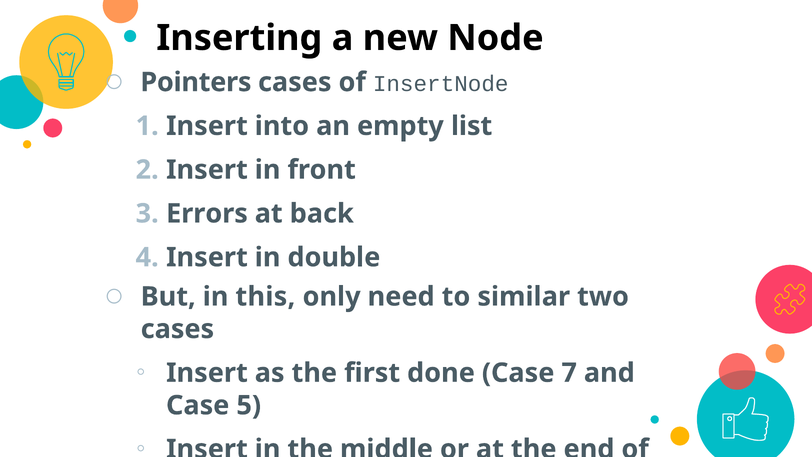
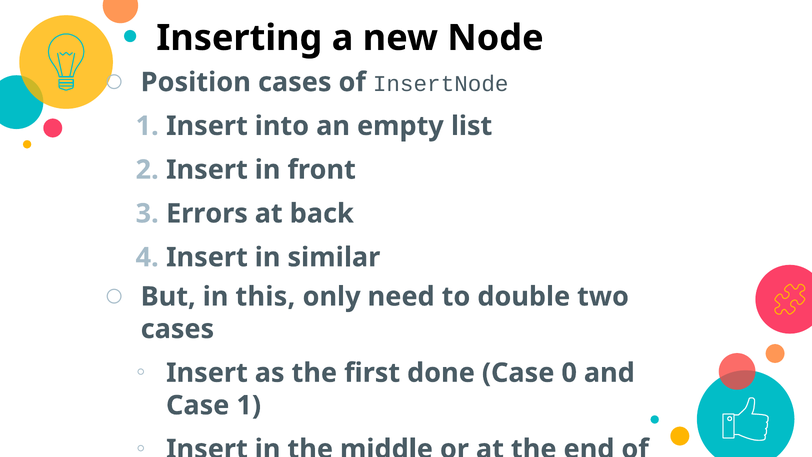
Pointers: Pointers -> Position (196, 82)
double: double -> similar (334, 257)
similar: similar -> double (524, 296)
7: 7 -> 0 (569, 373)
Case 5: 5 -> 1 (249, 405)
